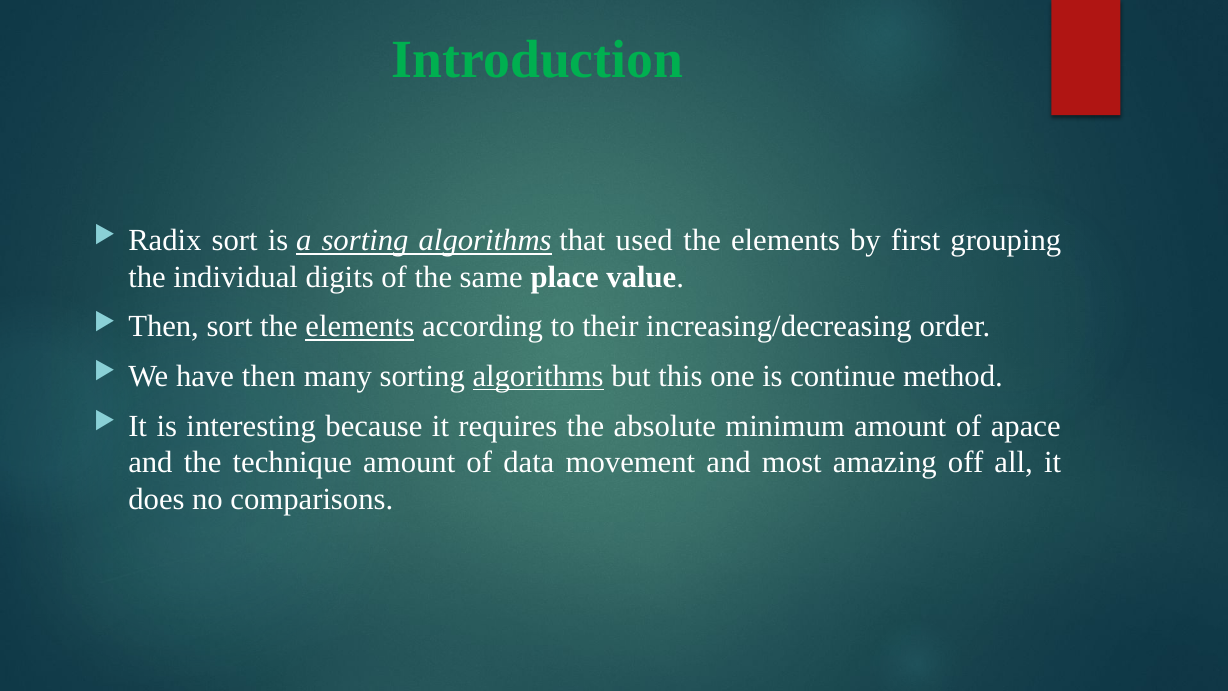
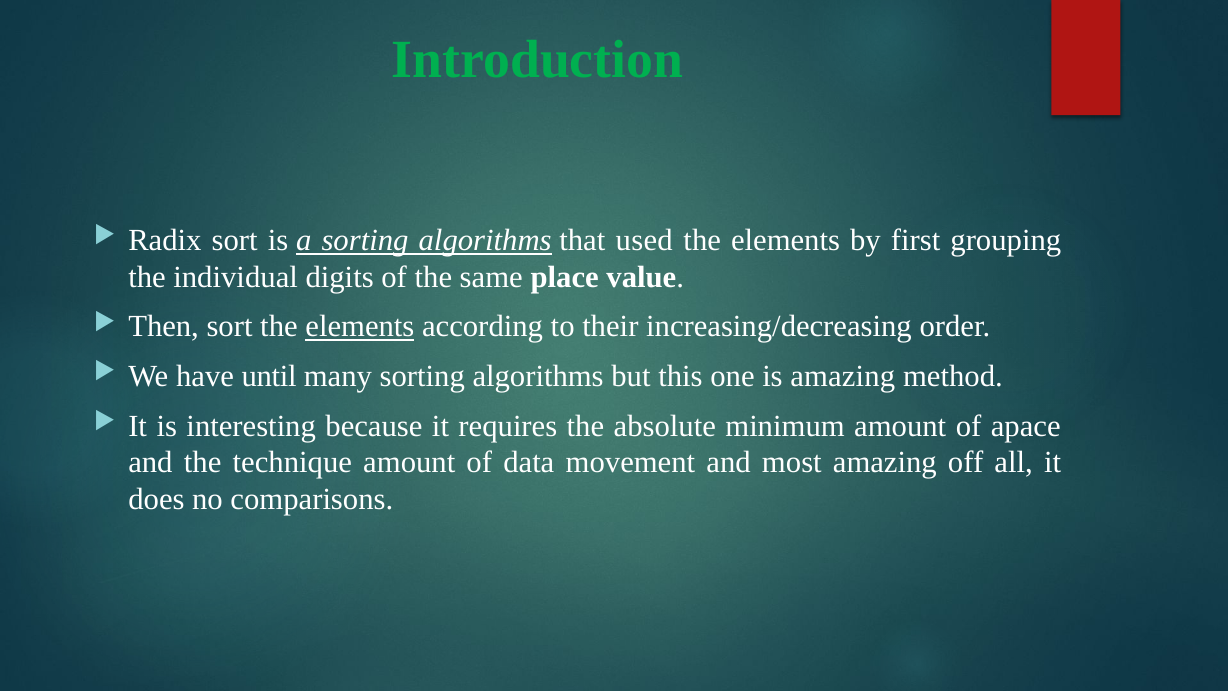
have then: then -> until (269, 376)
algorithms underline: present -> none (538, 376)
is continue: continue -> amazing (843, 376)
